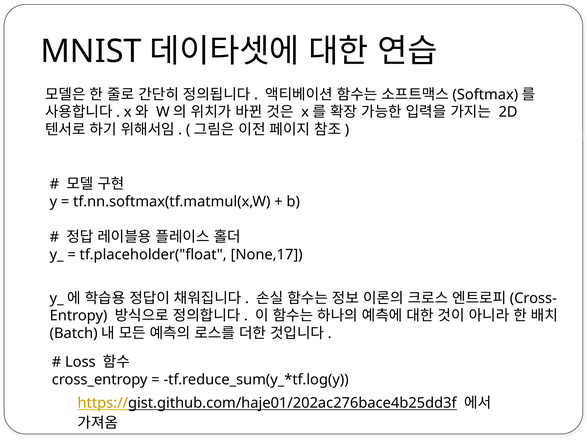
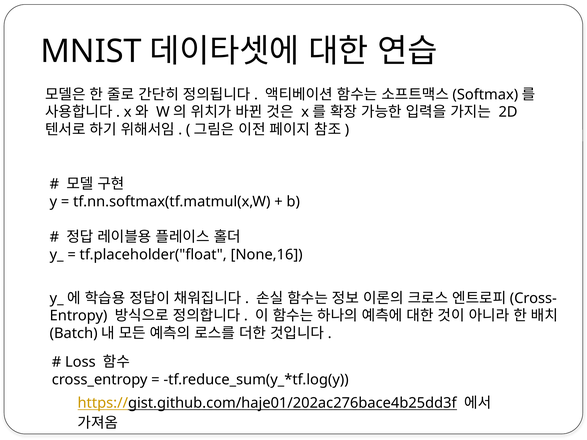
None,17: None,17 -> None,16 (267, 255)
